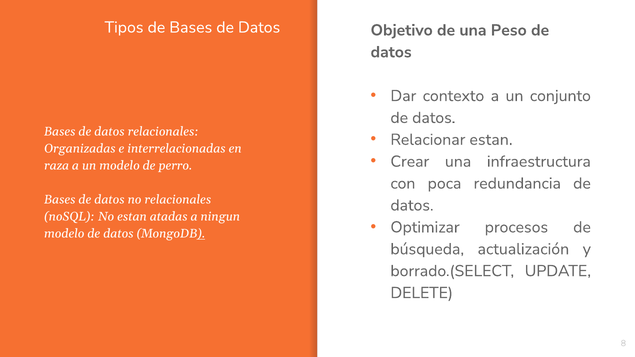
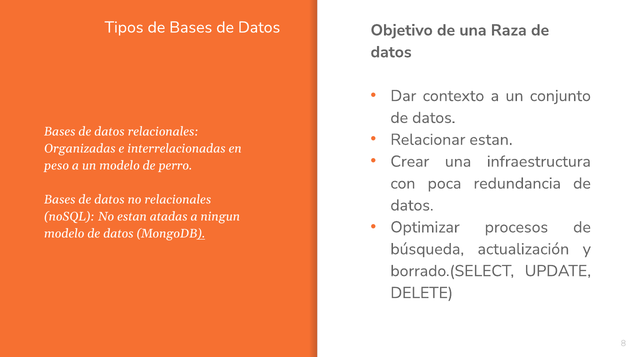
Peso: Peso -> Raza (509, 30)
raza: raza -> peso (57, 166)
